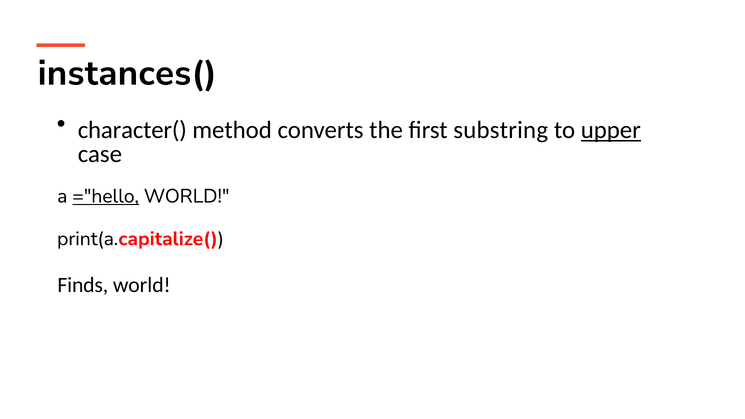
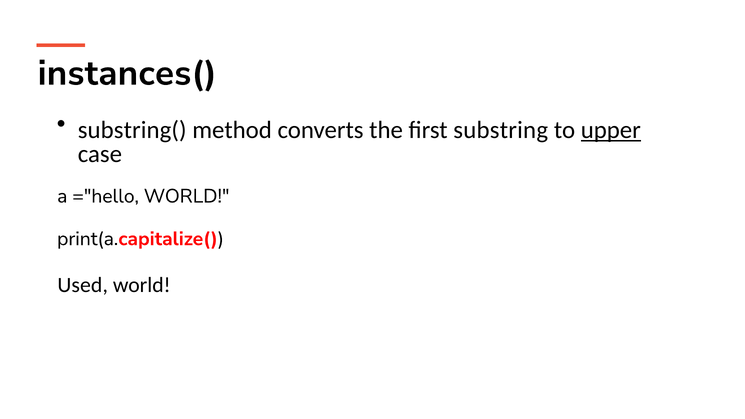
character(: character( -> substring( (132, 130)
="hello underline: present -> none (106, 196)
Finds: Finds -> Used (83, 285)
